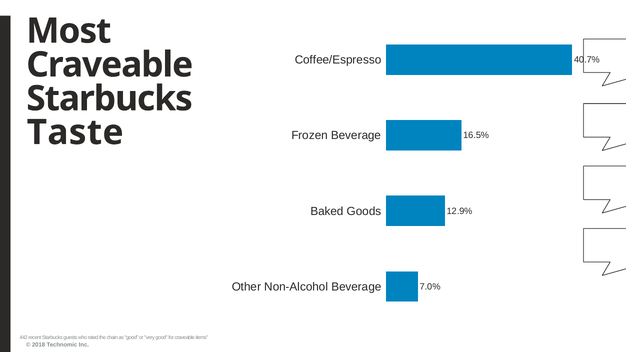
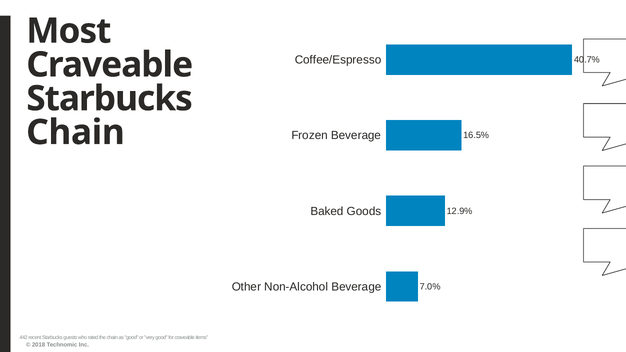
Taste: Taste -> Chain (75, 133)
